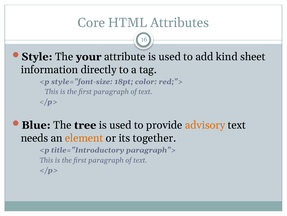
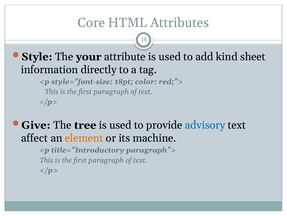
Blue: Blue -> Give (36, 125)
advisory colour: orange -> blue (205, 125)
needs: needs -> affect (34, 138)
together: together -> machine (154, 138)
